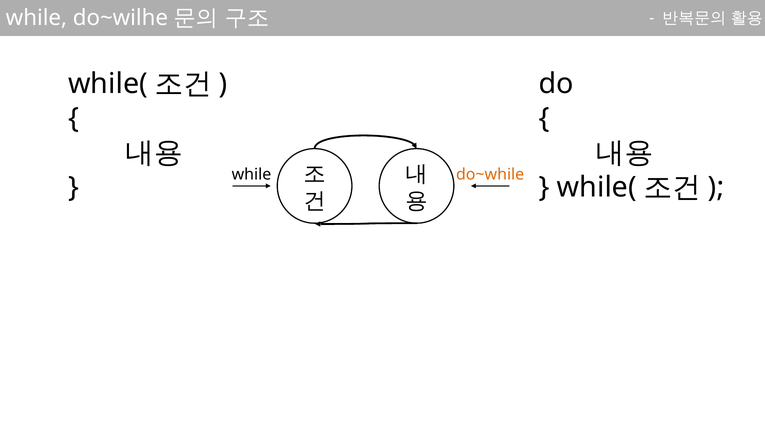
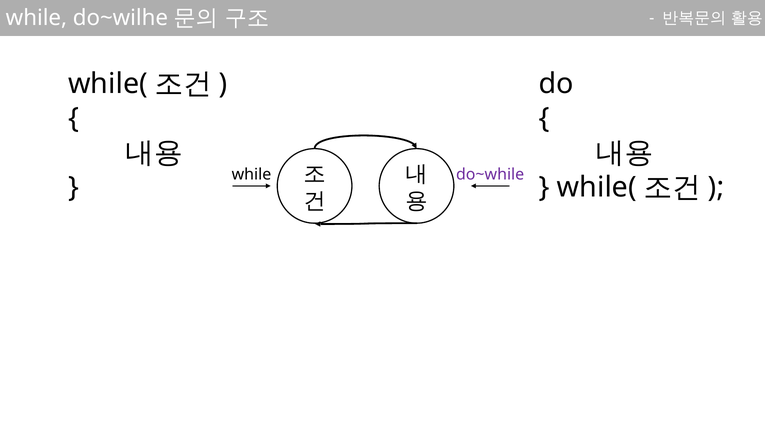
do~while colour: orange -> purple (490, 175)
